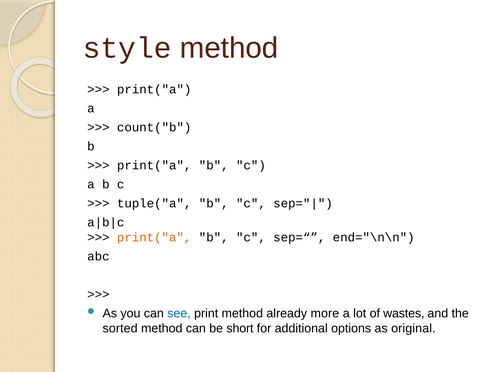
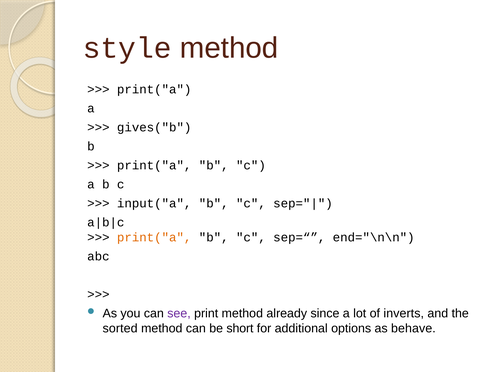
count("b: count("b -> gives("b (154, 127)
tuple("a: tuple("a -> input("a (154, 203)
see colour: blue -> purple (179, 313)
more: more -> since (325, 313)
wastes: wastes -> inverts (404, 313)
original: original -> behave (413, 328)
